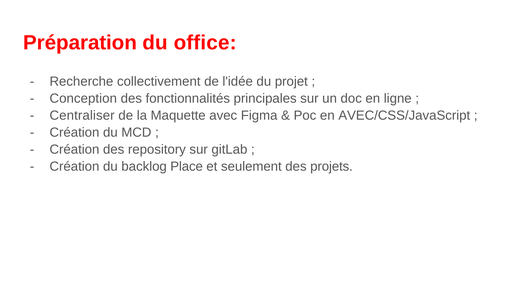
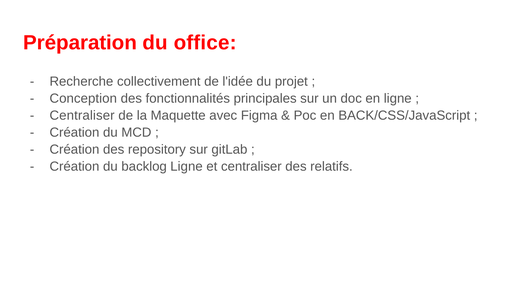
AVEC/CSS/JavaScript: AVEC/CSS/JavaScript -> BACK/CSS/JavaScript (404, 116)
backlog Place: Place -> Ligne (187, 167)
et seulement: seulement -> centraliser (251, 167)
projets: projets -> relatifs (331, 167)
